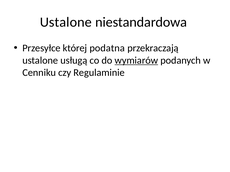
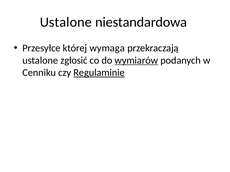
podatna: podatna -> wymaga (107, 48)
usługą: usługą -> zgłosić (74, 61)
Regulaminie underline: none -> present (99, 73)
